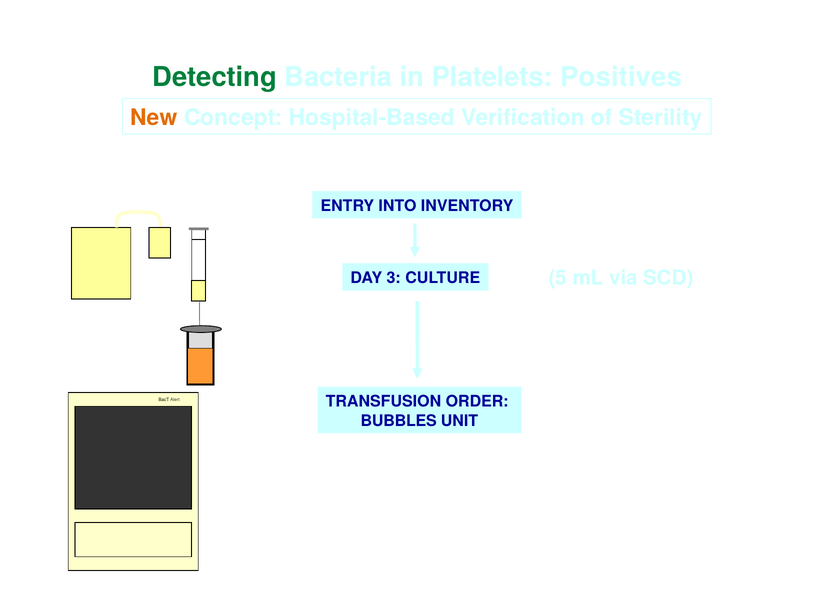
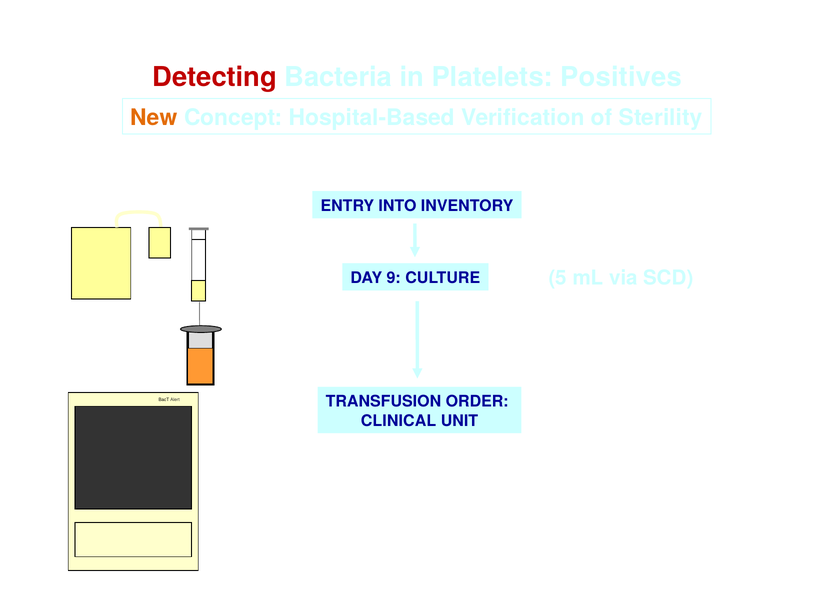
Detecting colour: green -> red (215, 77)
3: 3 -> 9 (394, 278)
BUBBLES: BUBBLES -> CLINICAL (398, 421)
